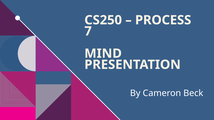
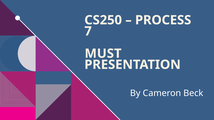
MIND: MIND -> MUST (103, 54)
